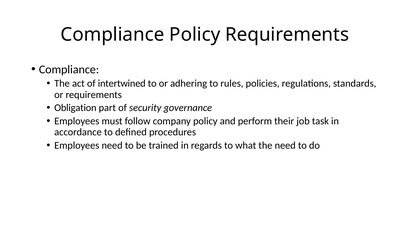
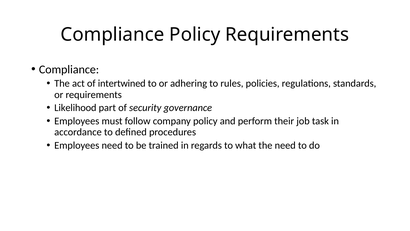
Obligation: Obligation -> Likelihood (75, 108)
